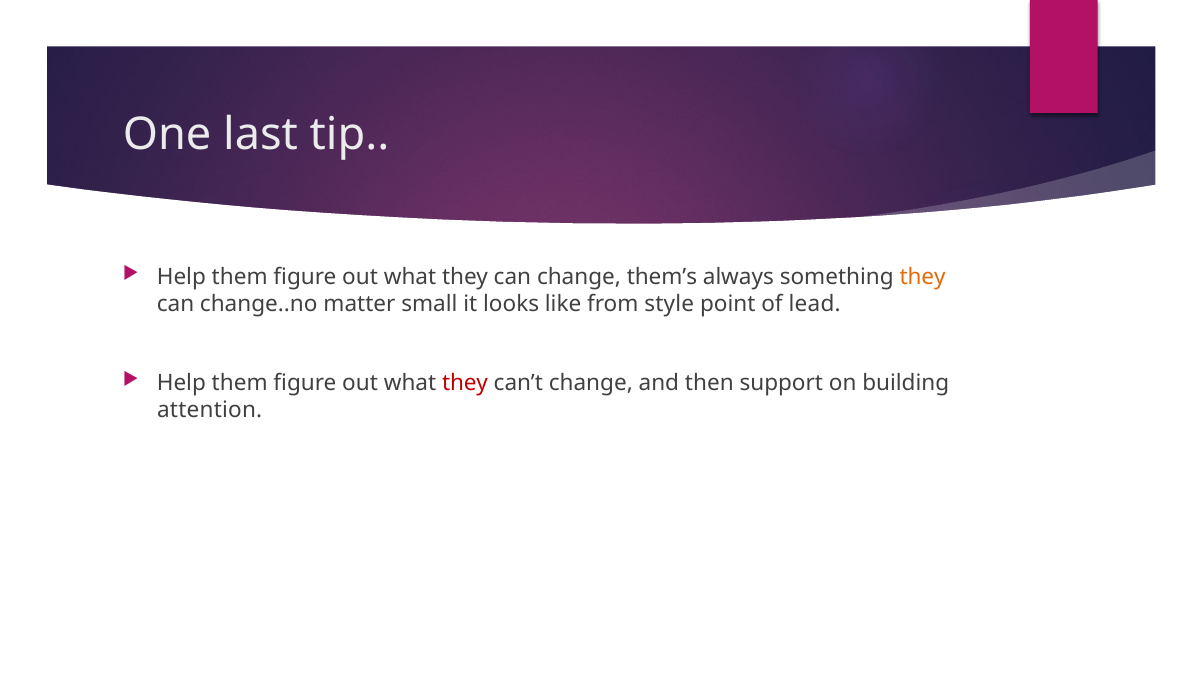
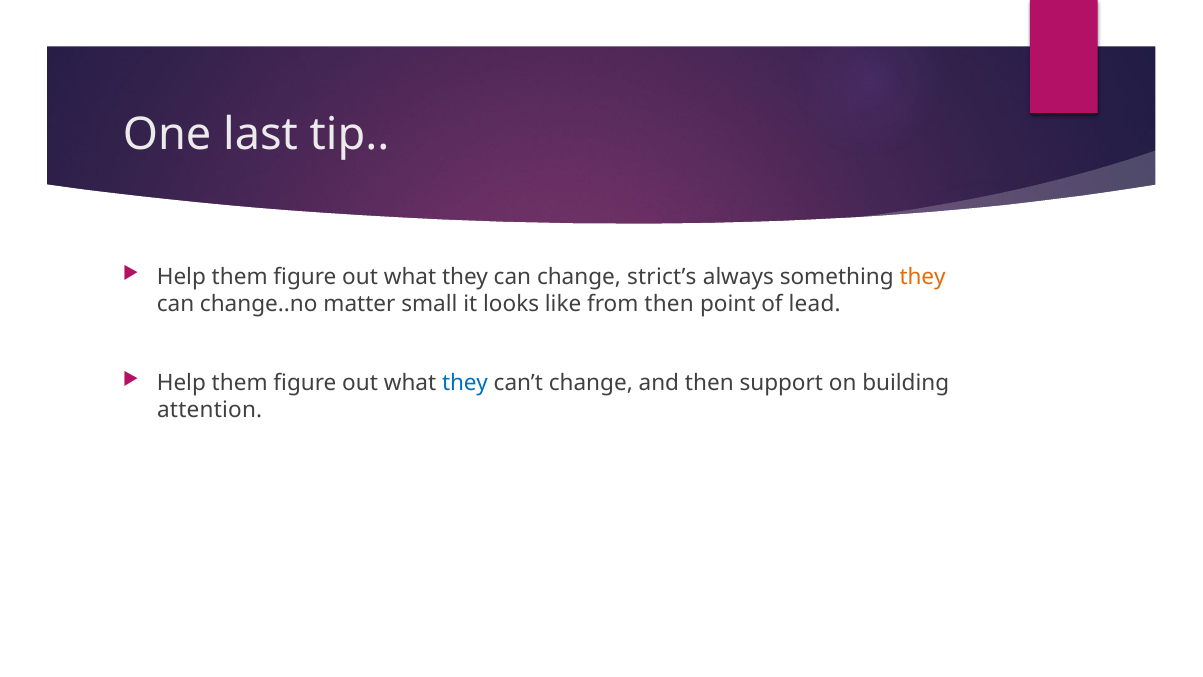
them’s: them’s -> strict’s (662, 277)
from style: style -> then (669, 304)
they colour: red -> blue (465, 383)
